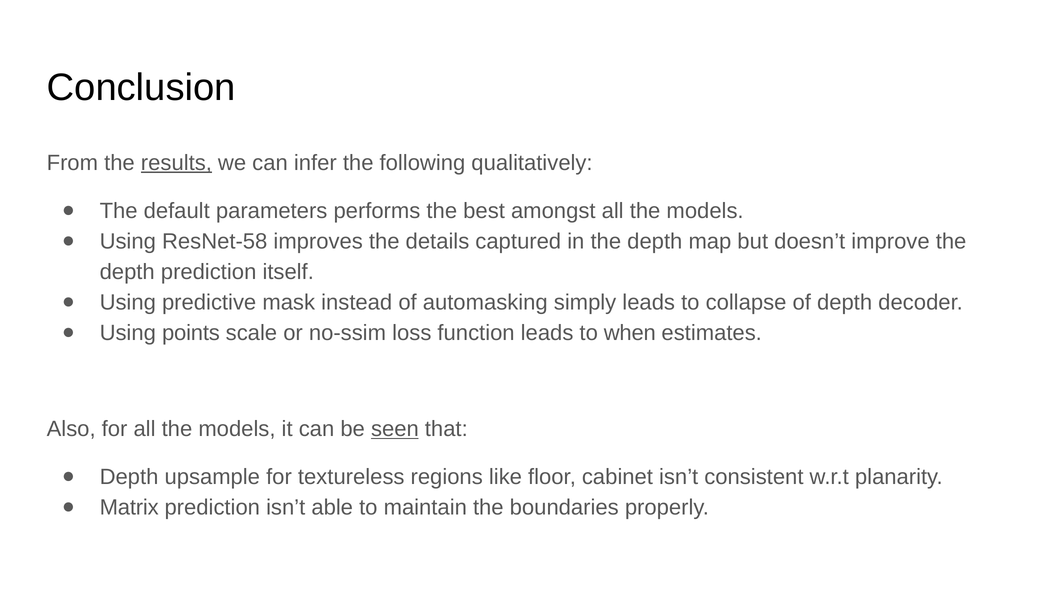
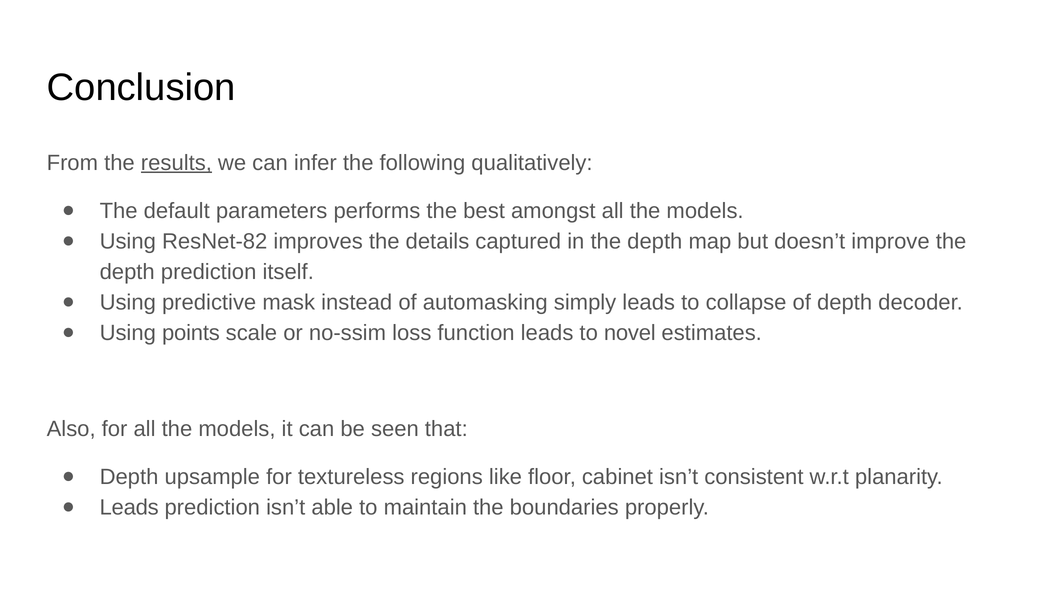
ResNet-58: ResNet-58 -> ResNet-82 (215, 241)
when: when -> novel (630, 333)
seen underline: present -> none (395, 429)
Matrix: Matrix -> Leads (129, 507)
